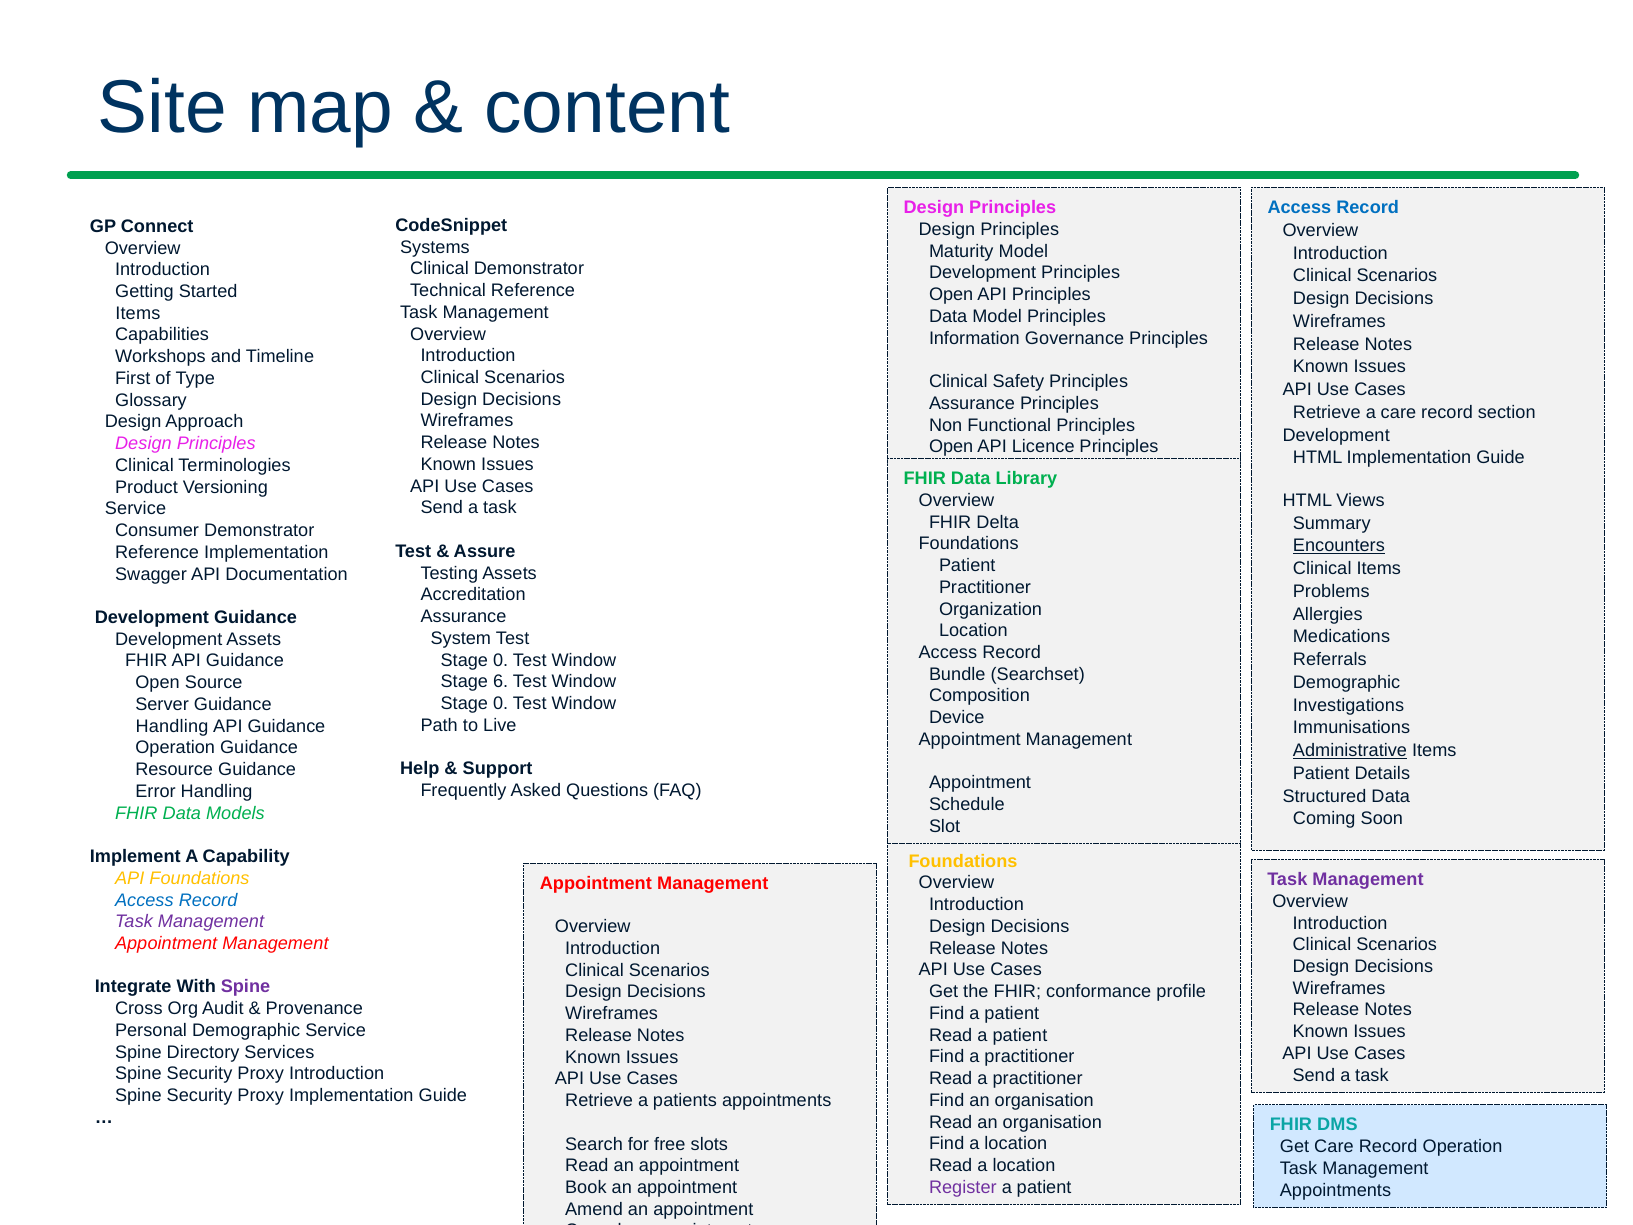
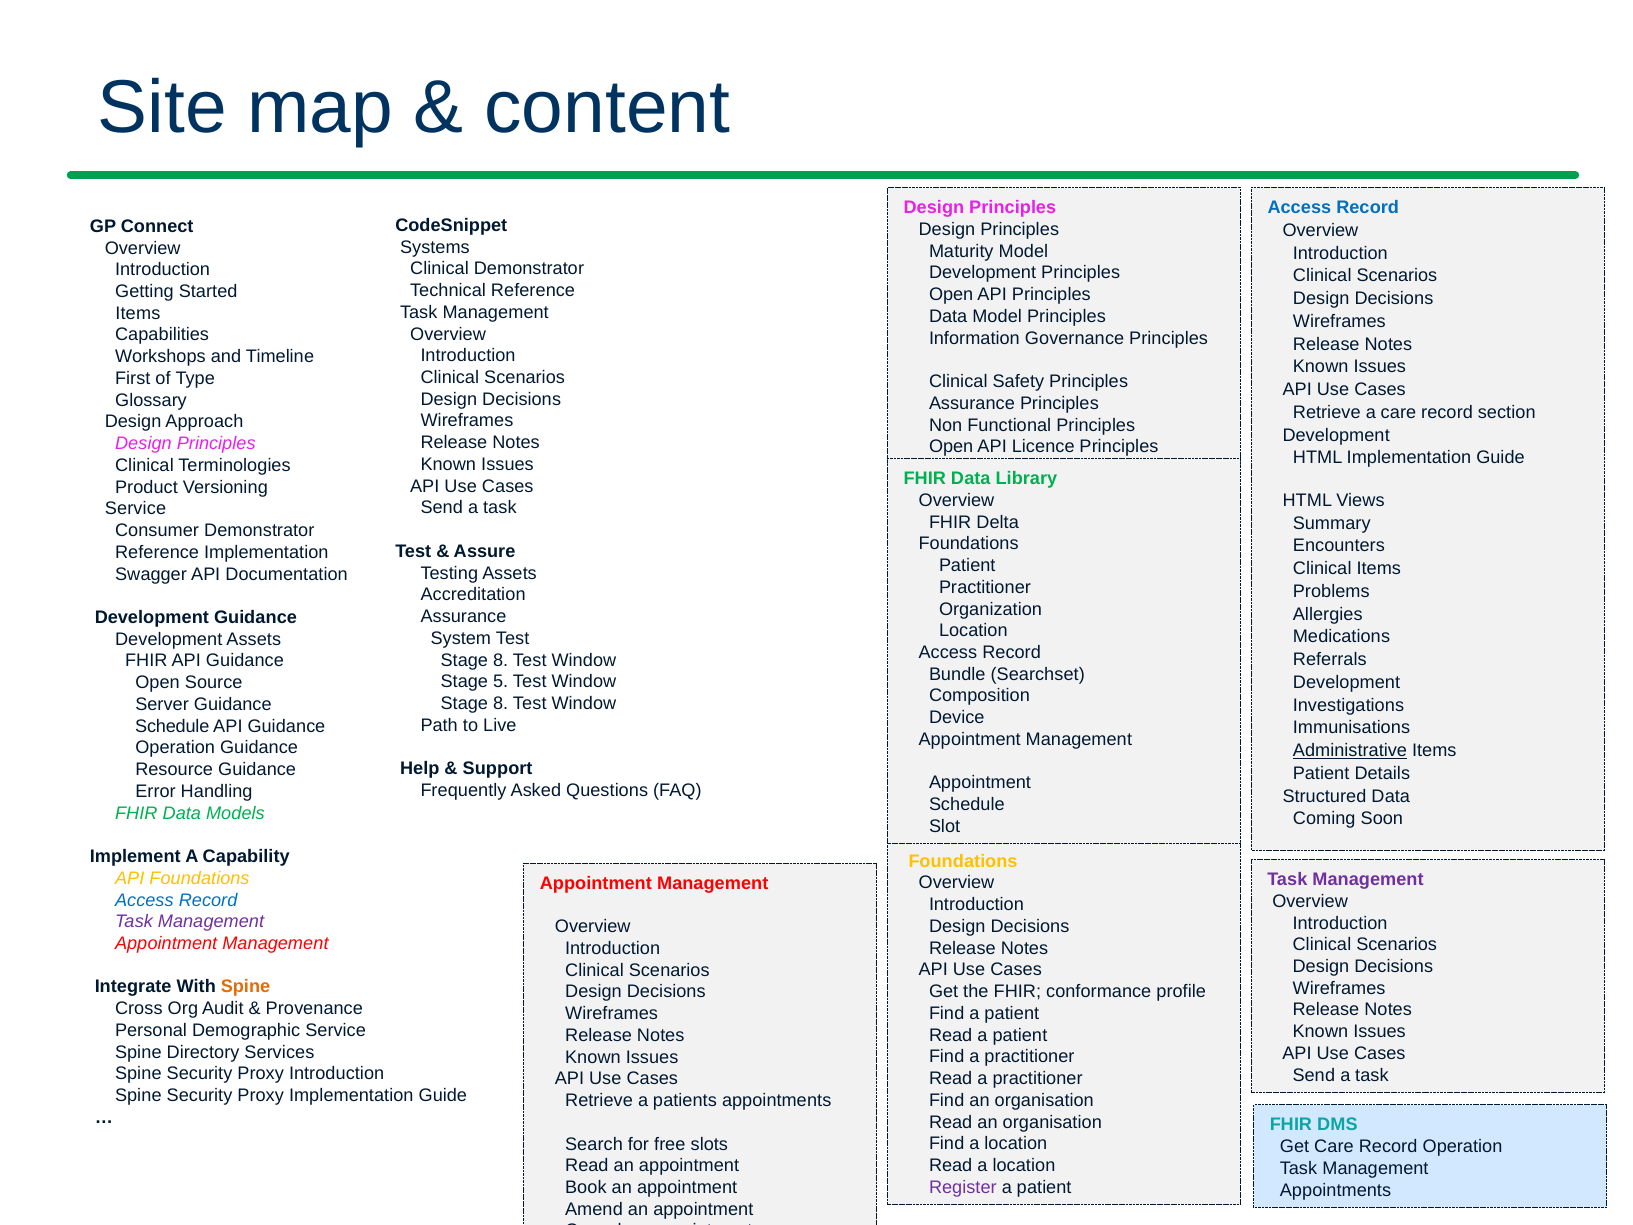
Encounters underline: present -> none (1339, 546)
0: 0 -> 8 (501, 660)
6: 6 -> 5 (501, 682)
Demographic: Demographic -> Development (1347, 682)
0: 0 -> 8 (501, 703)
Handling: Handling -> Schedule (172, 726)
Spine colour: purple -> orange (245, 987)
